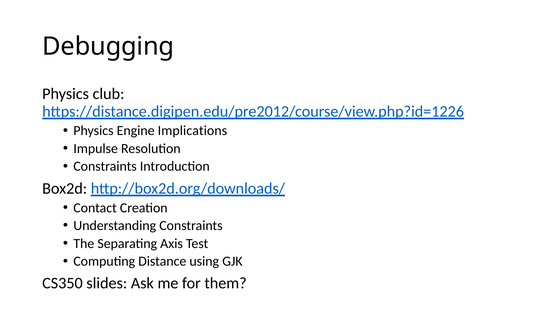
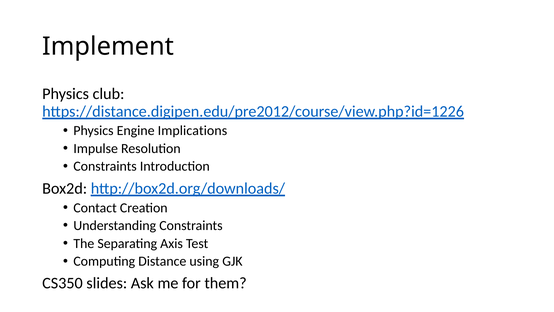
Debugging: Debugging -> Implement (108, 47)
